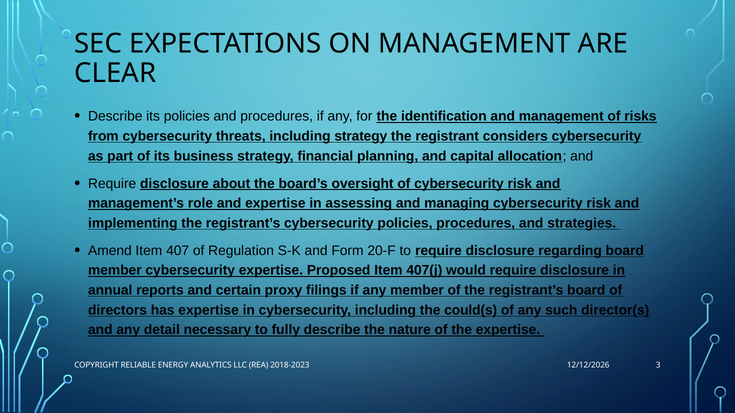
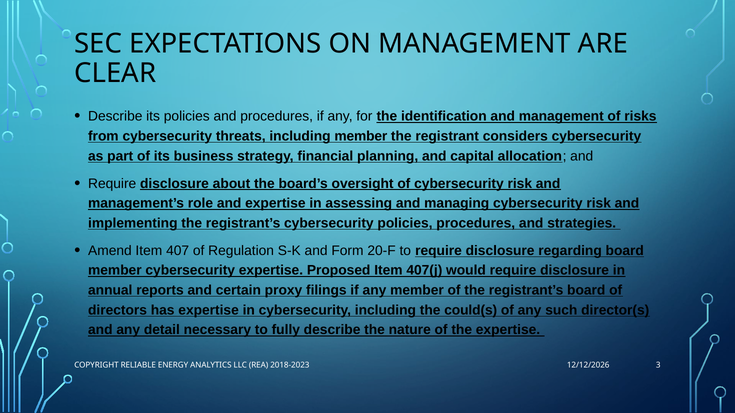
including strategy: strategy -> member (361, 136)
